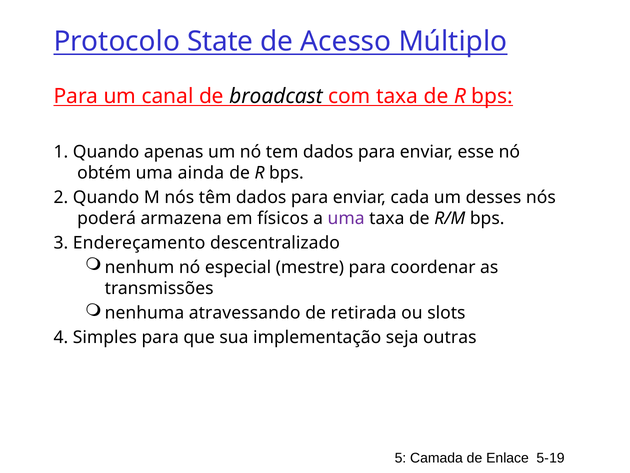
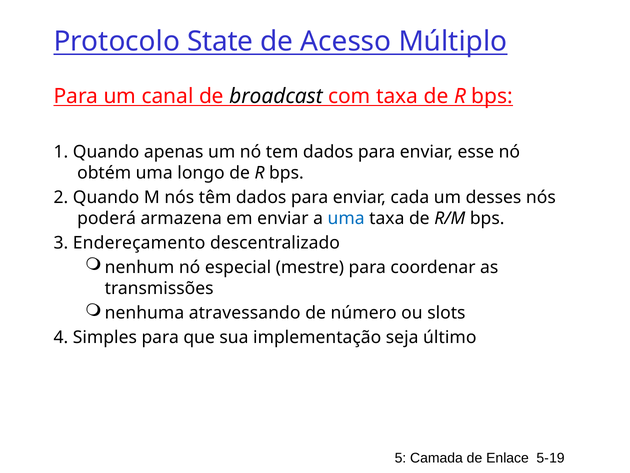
ainda: ainda -> longo (201, 173)
em físicos: físicos -> enviar (283, 218)
uma colour: purple -> blue (346, 218)
retirada: retirada -> número (364, 313)
outras: outras -> último (450, 337)
